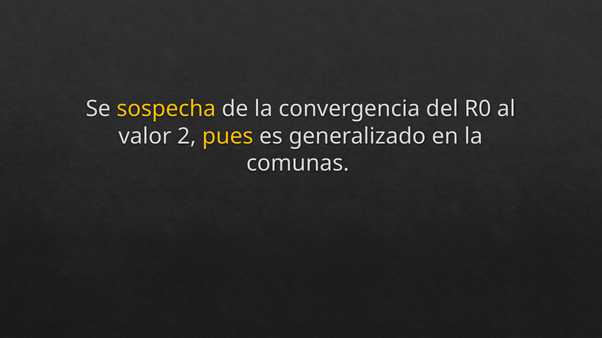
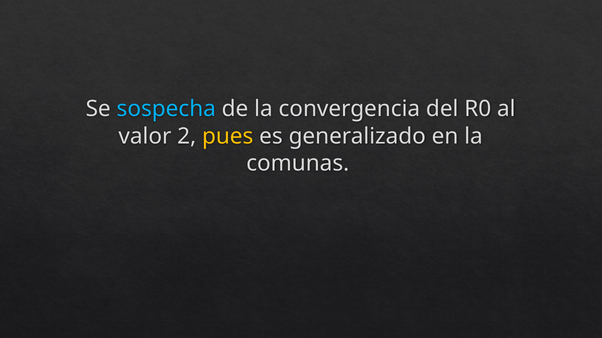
sospecha colour: yellow -> light blue (166, 109)
